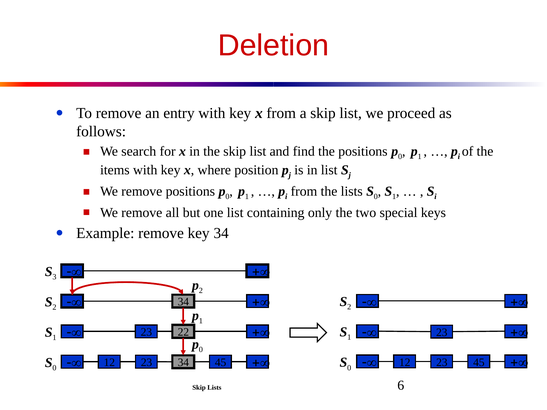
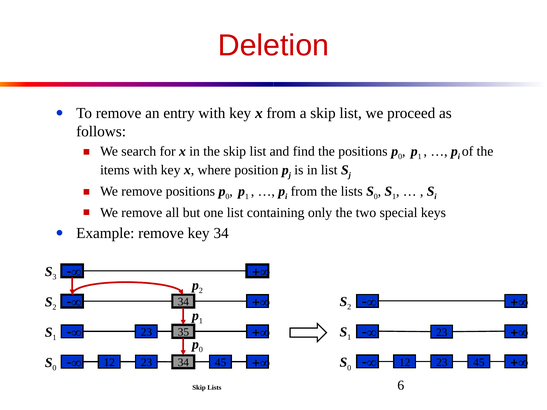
22: 22 -> 35 (183, 332)
